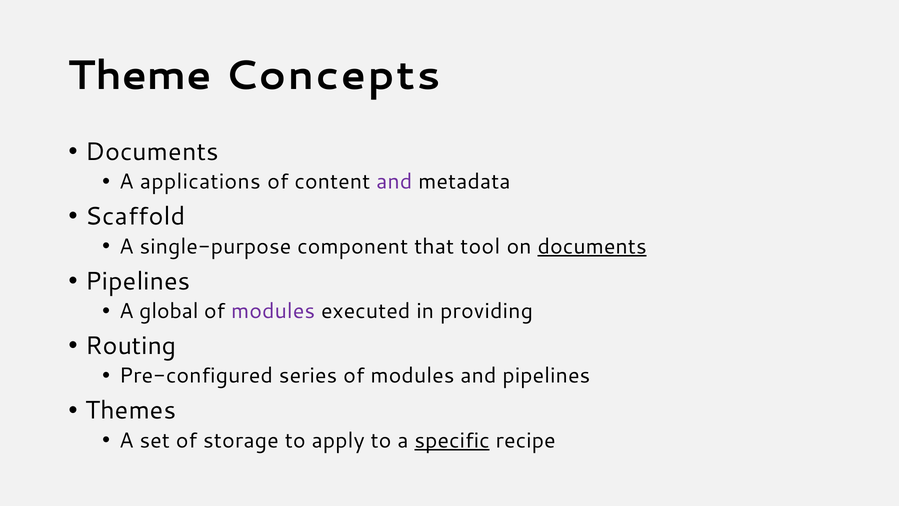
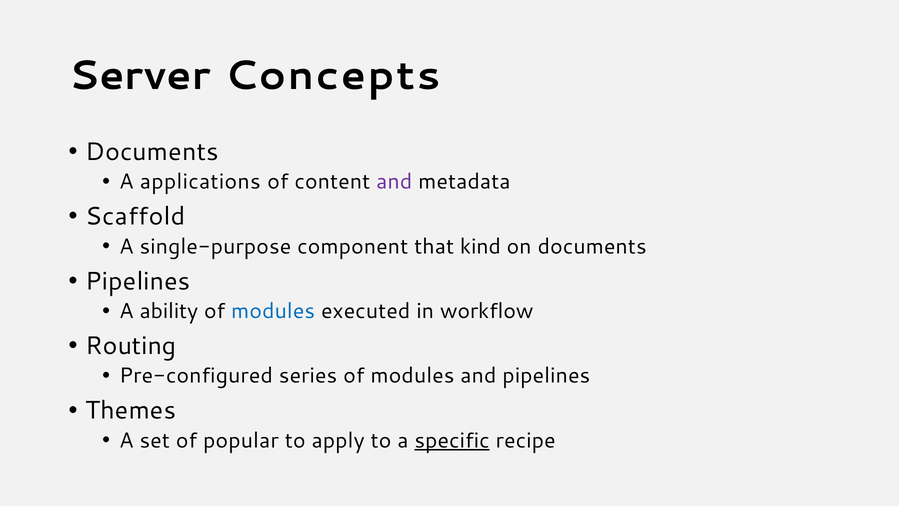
Theme: Theme -> Server (140, 76)
tool: tool -> kind (480, 246)
documents underline: present -> none (592, 246)
global: global -> ability (169, 311)
modules colour: purple -> blue (273, 311)
providing: providing -> workflow (487, 311)
storage: storage -> popular (241, 440)
